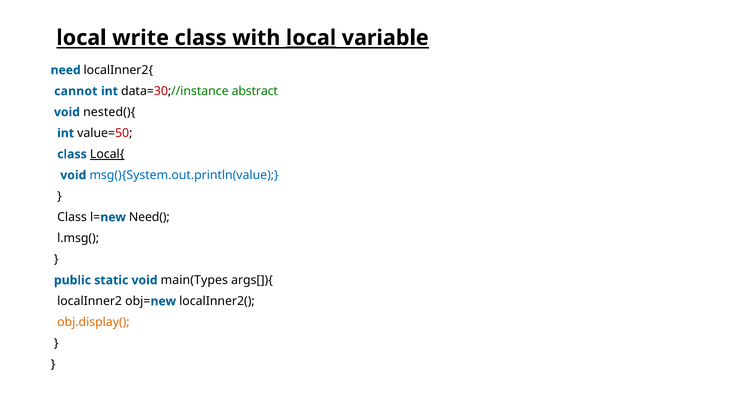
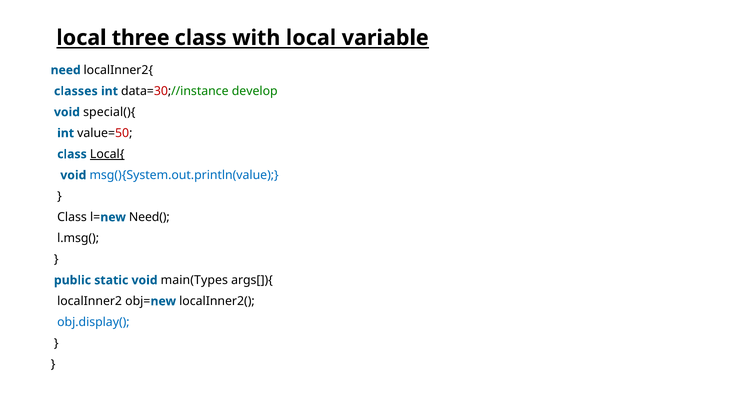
write: write -> three (141, 38)
local underline: present -> none (311, 38)
cannot: cannot -> classes (76, 91)
abstract: abstract -> develop (255, 91)
nested(){: nested(){ -> special(){ (109, 112)
obj.display( colour: orange -> blue (93, 322)
